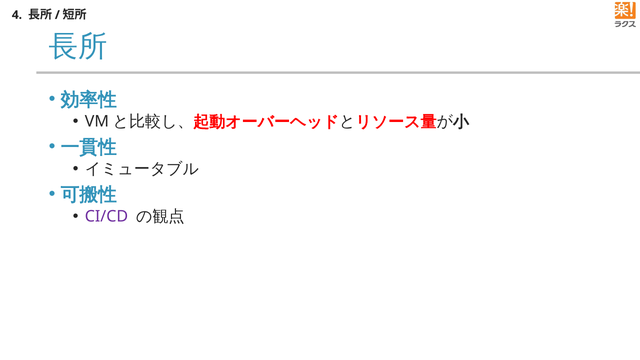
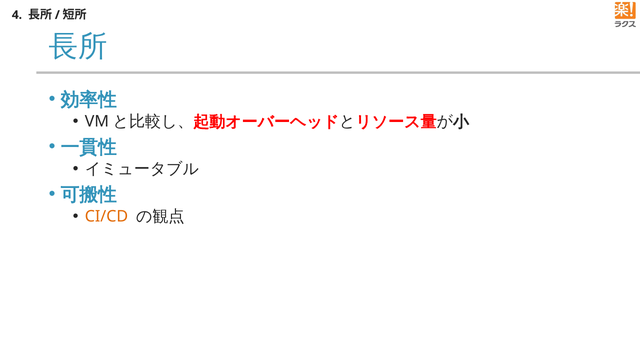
CI/CD colour: purple -> orange (106, 216)
